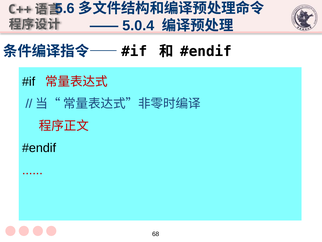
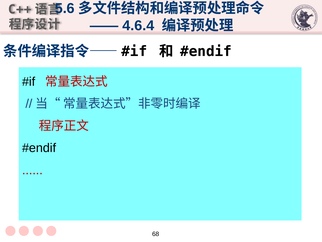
5.0.4: 5.0.4 -> 4.6.4 (138, 26)
